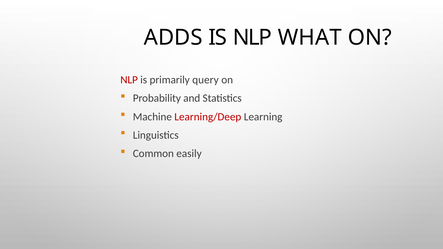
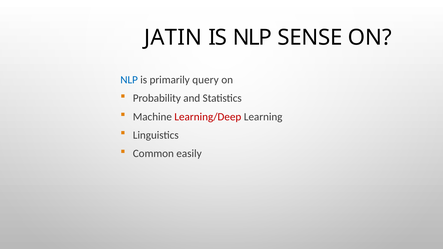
ADDS: ADDS -> JATIN (173, 37)
WHAT: WHAT -> SENSE (310, 37)
NLP colour: red -> blue (129, 80)
